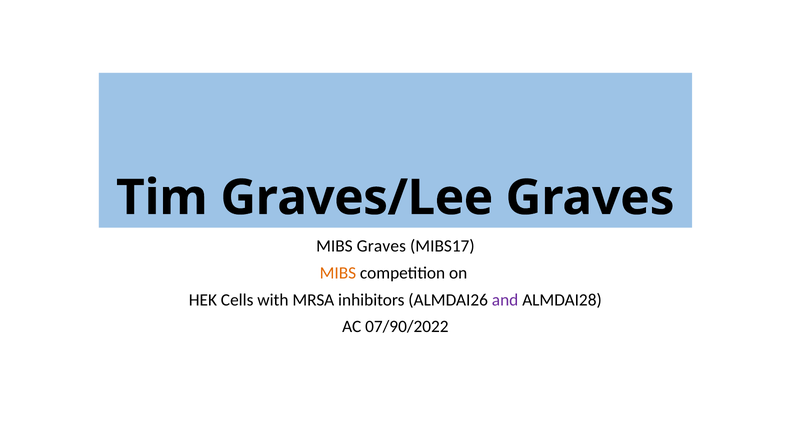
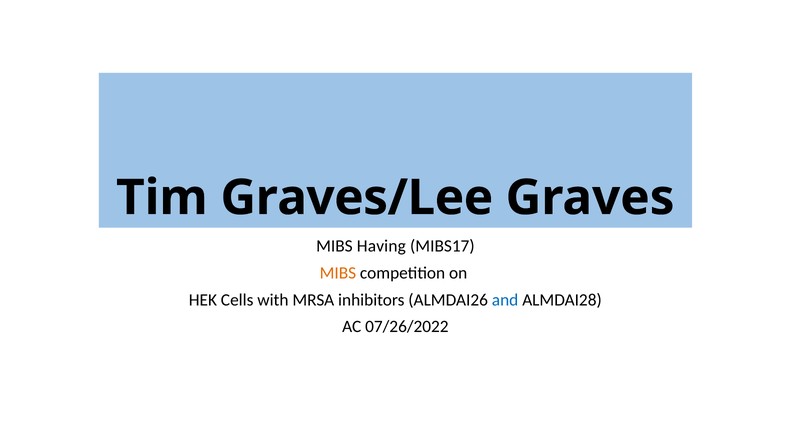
MIBS Graves: Graves -> Having (381, 246)
and colour: purple -> blue (505, 300)
07/90/2022: 07/90/2022 -> 07/26/2022 (407, 327)
